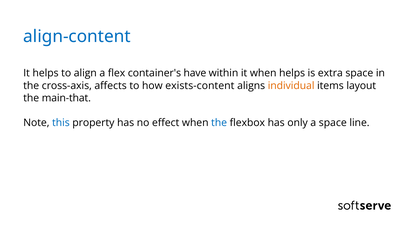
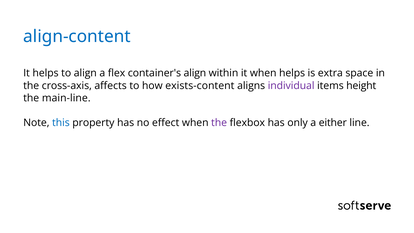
container's have: have -> align (195, 73)
individual colour: orange -> purple (291, 86)
layout: layout -> height (361, 86)
main-that: main-that -> main-line (66, 98)
the colour: blue -> purple (219, 123)
a space: space -> either (333, 123)
